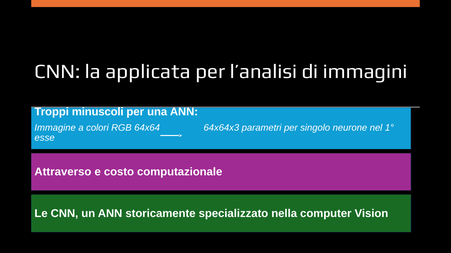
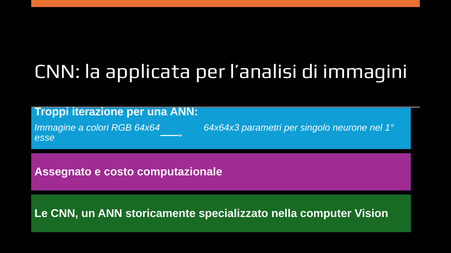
minuscoli: minuscoli -> iterazione (98, 112)
Attraverso: Attraverso -> Assegnato (63, 172)
